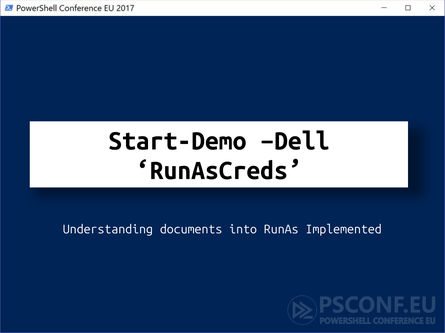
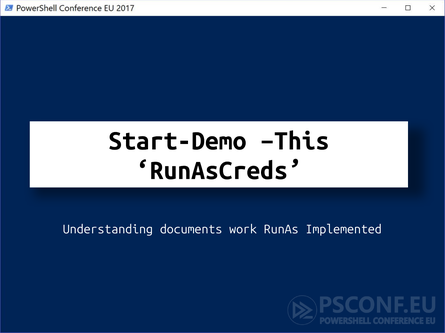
Dell: Dell -> This (295, 142)
into: into -> work (243, 230)
